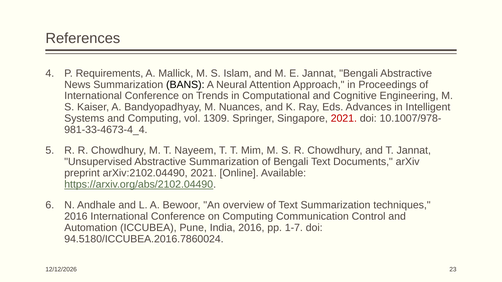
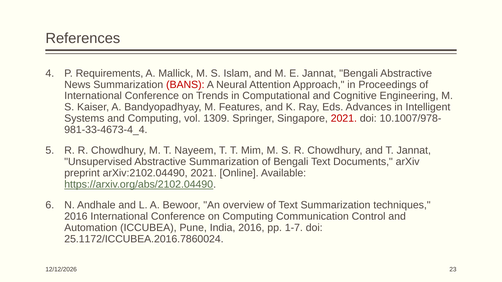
BANS colour: black -> red (185, 85)
Nuances: Nuances -> Features (241, 107)
94.5180/ICCUBEA.2016.7860024: 94.5180/ICCUBEA.2016.7860024 -> 25.1172/ICCUBEA.2016.7860024 (144, 239)
